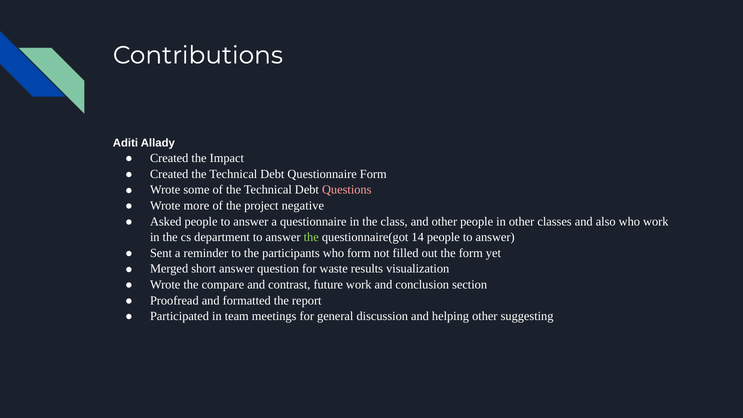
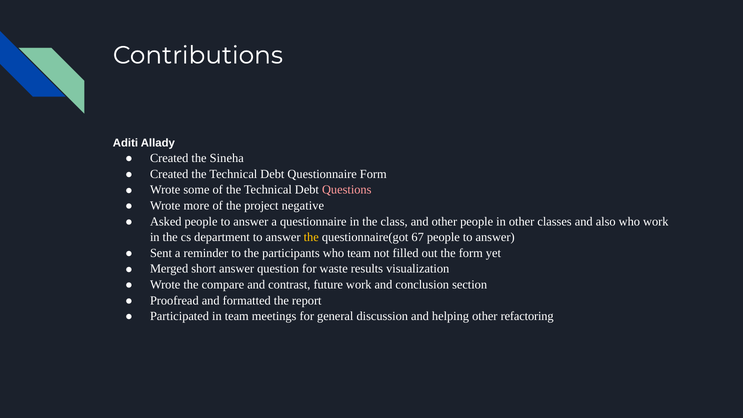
Impact: Impact -> Sineha (227, 158)
the colour: light green -> yellow (311, 237)
14: 14 -> 67 (418, 237)
who form: form -> team (359, 253)
suggesting: suggesting -> refactoring (527, 316)
